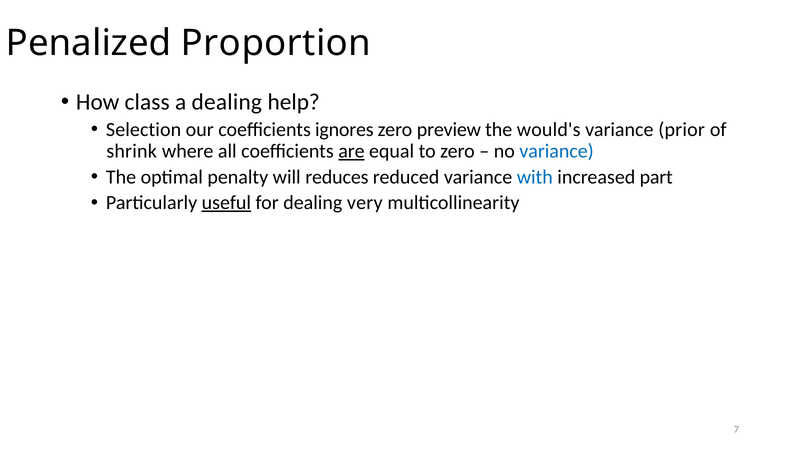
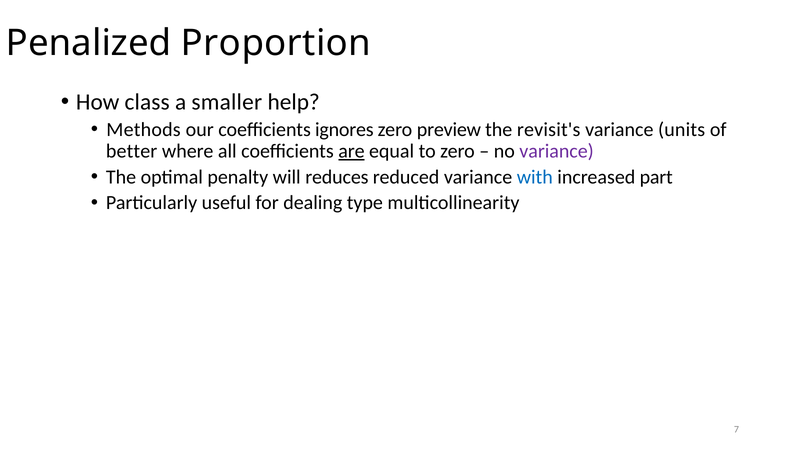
a dealing: dealing -> smaller (227, 102)
Selection: Selection -> Methods (144, 130)
would's: would's -> revisit's (549, 130)
prior: prior -> units (682, 130)
shrink: shrink -> better (132, 151)
variance colour: blue -> purple (557, 151)
useful underline: present -> none (226, 203)
very: very -> type (365, 203)
